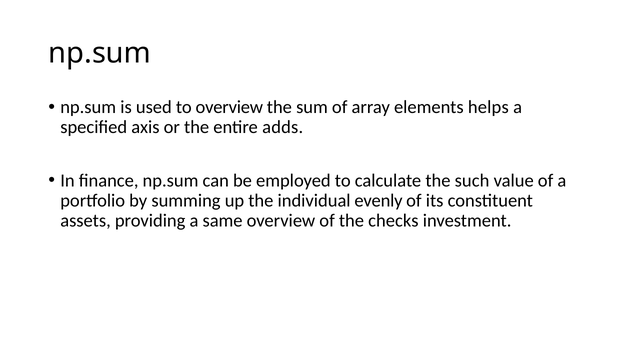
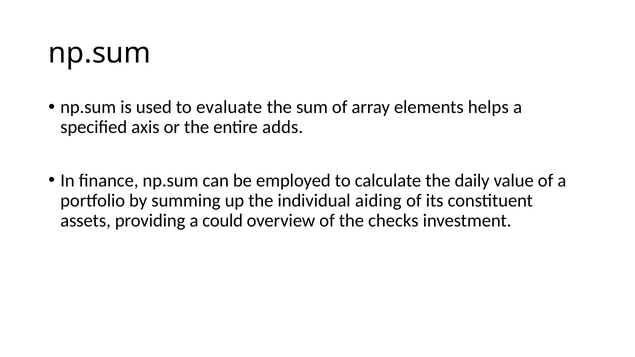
to overview: overview -> evaluate (229, 107)
such: such -> daily (472, 181)
evenly: evenly -> aiding (378, 201)
same: same -> could (223, 221)
